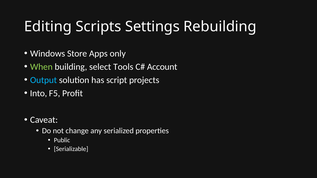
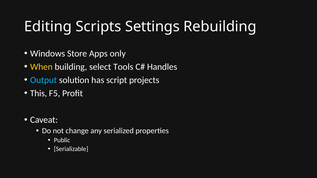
When colour: light green -> yellow (41, 67)
Account: Account -> Handles (162, 67)
Into: Into -> This (39, 93)
